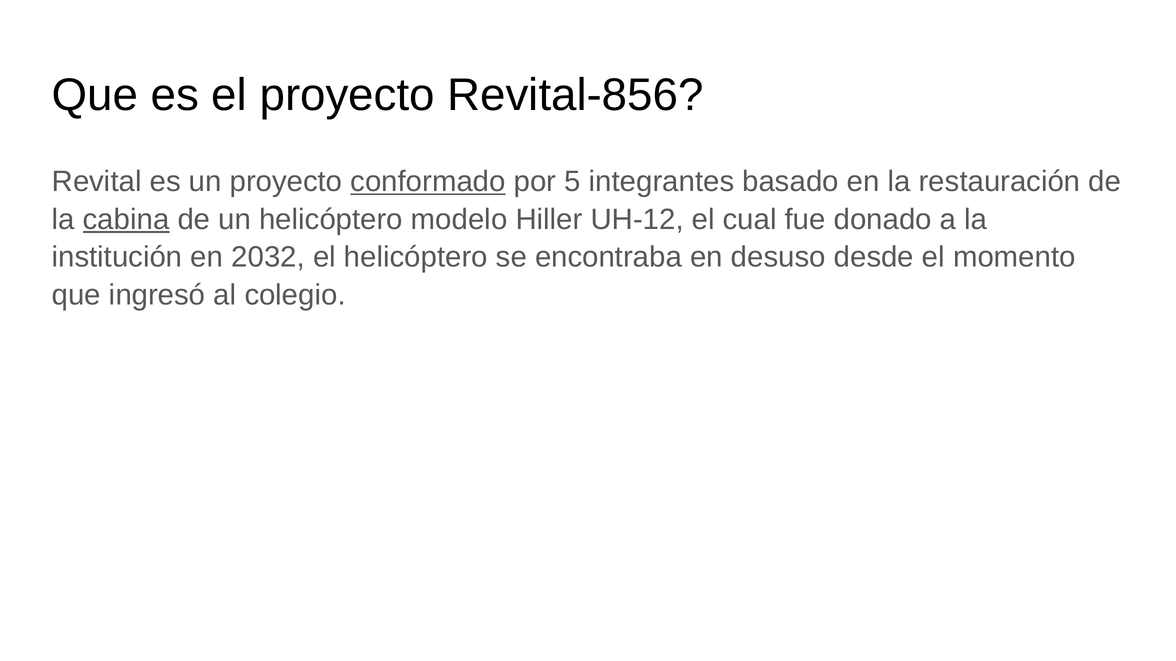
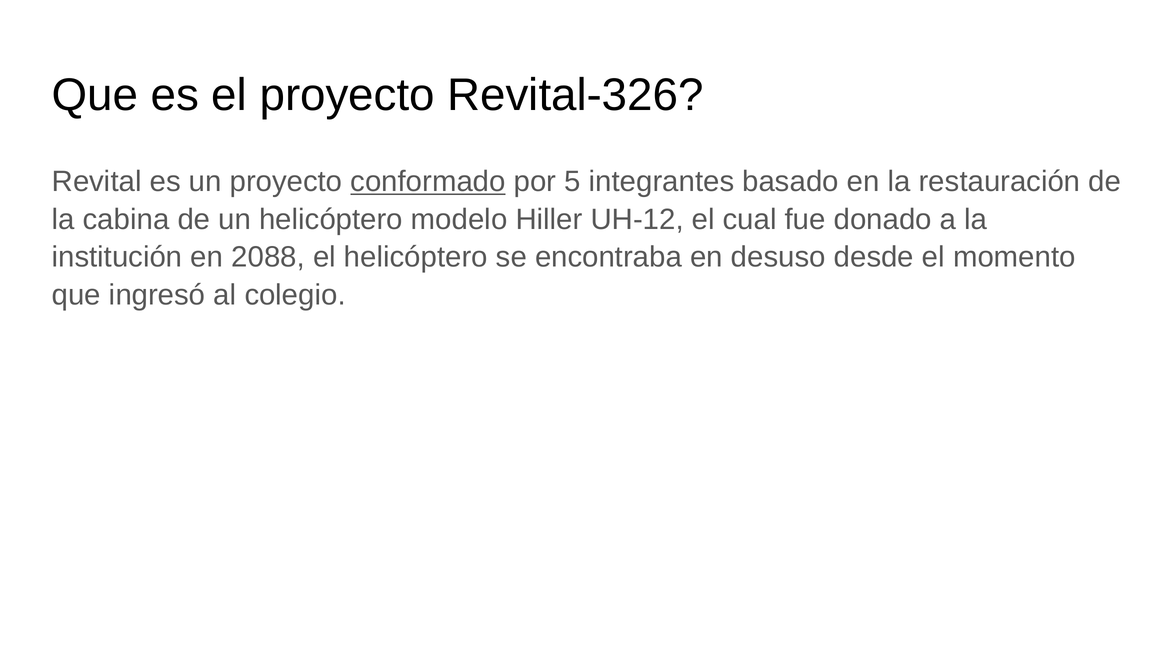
Revital-856: Revital-856 -> Revital-326 (575, 95)
cabina underline: present -> none (126, 220)
2032: 2032 -> 2088 (268, 257)
